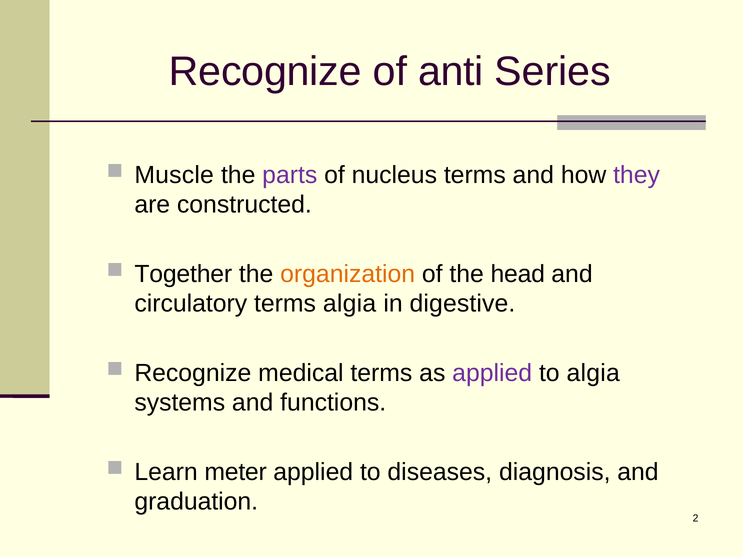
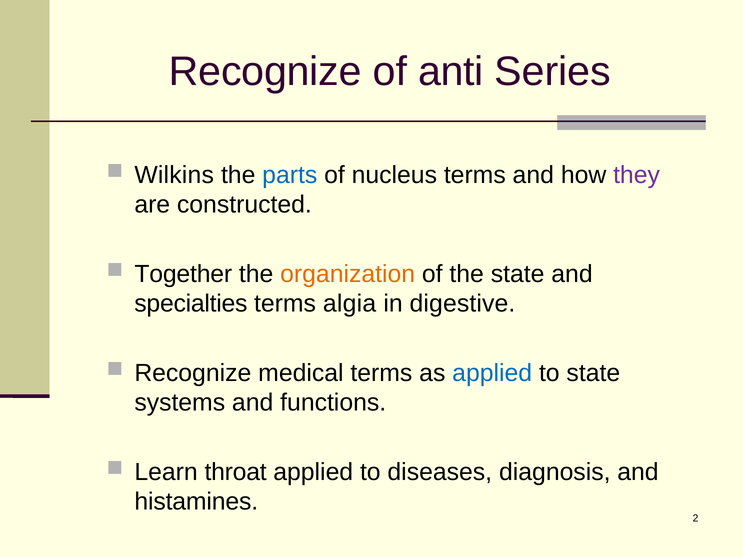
Muscle: Muscle -> Wilkins (174, 175)
parts colour: purple -> blue (290, 175)
the head: head -> state (518, 274)
circulatory: circulatory -> specialties (191, 304)
applied colour: purple -> blue (492, 373)
to algia: algia -> state (593, 373)
meter: meter -> throat (236, 472)
graduation: graduation -> histamines (196, 502)
